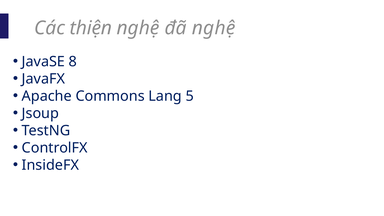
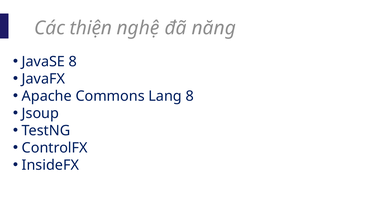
đã nghệ: nghệ -> năng (214, 28)
Lang 5: 5 -> 8 (190, 96)
